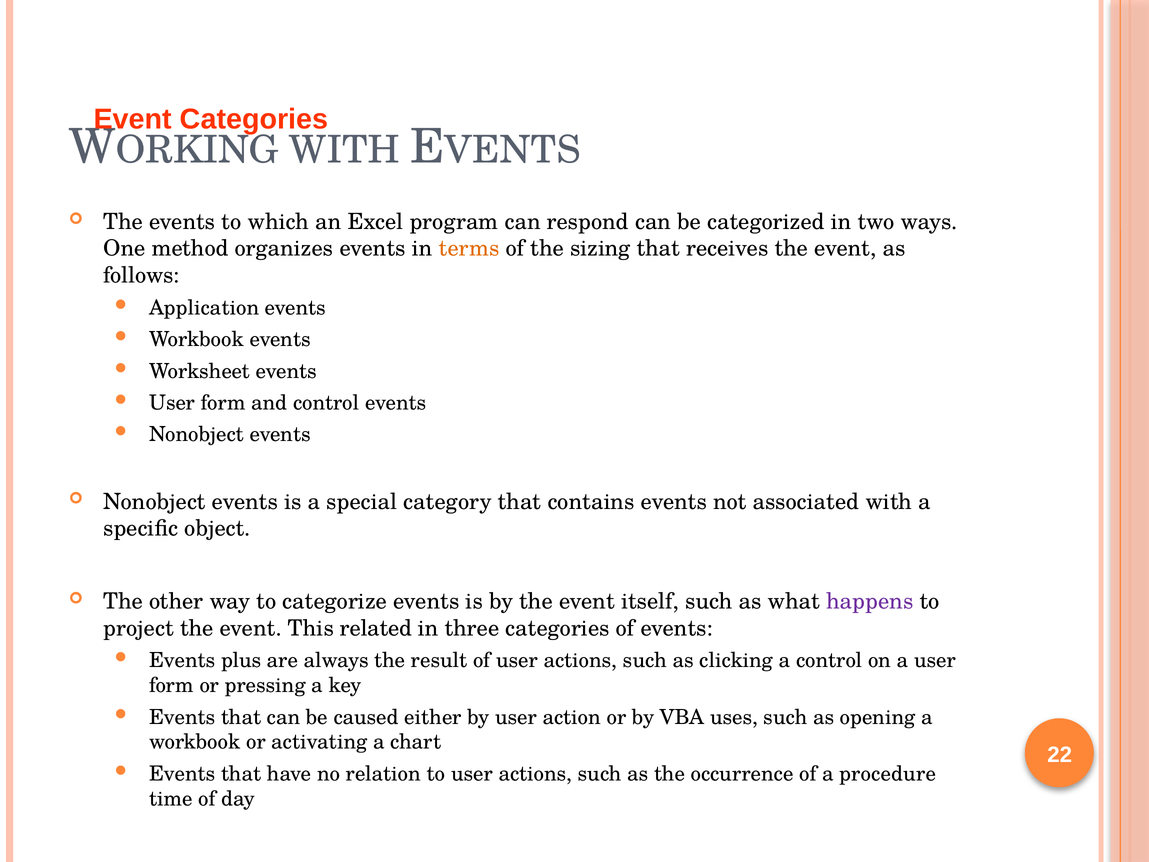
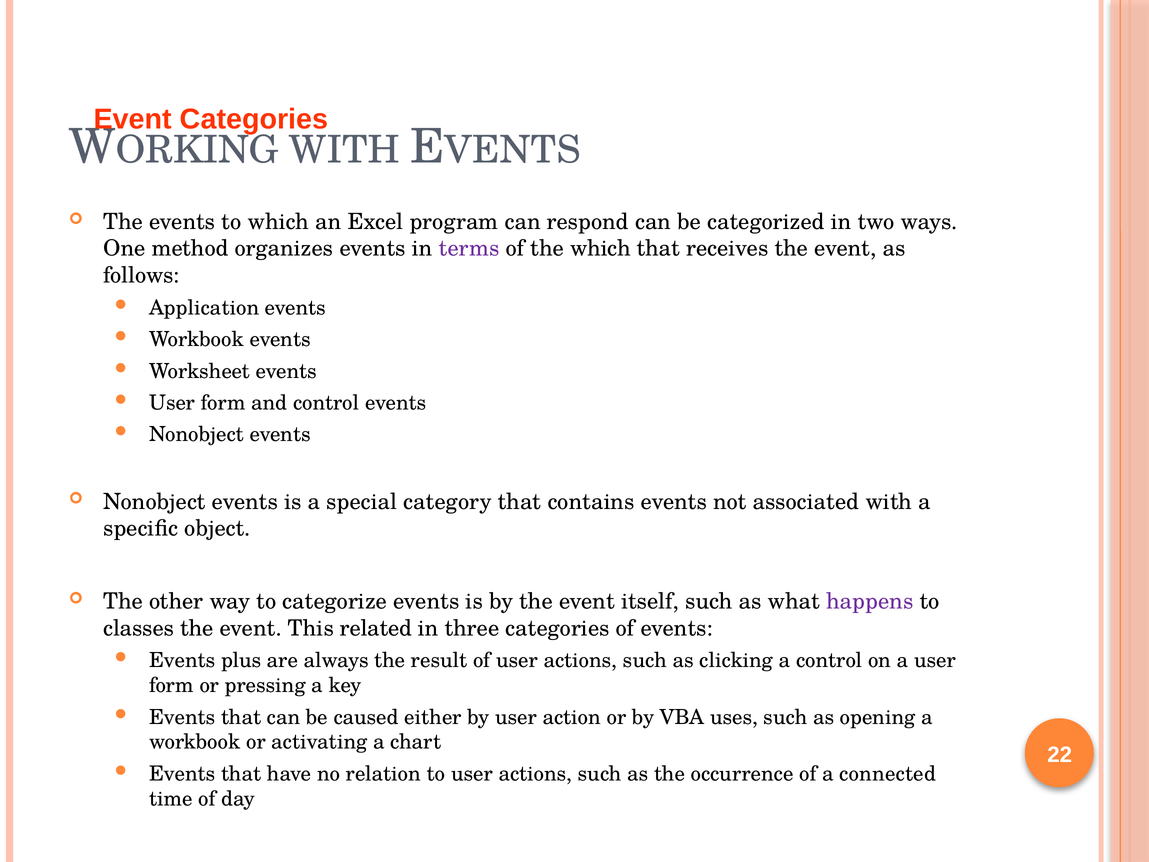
terms colour: orange -> purple (469, 249)
the sizing: sizing -> which (600, 249)
project: project -> classes (139, 628)
procedure: procedure -> connected (888, 774)
